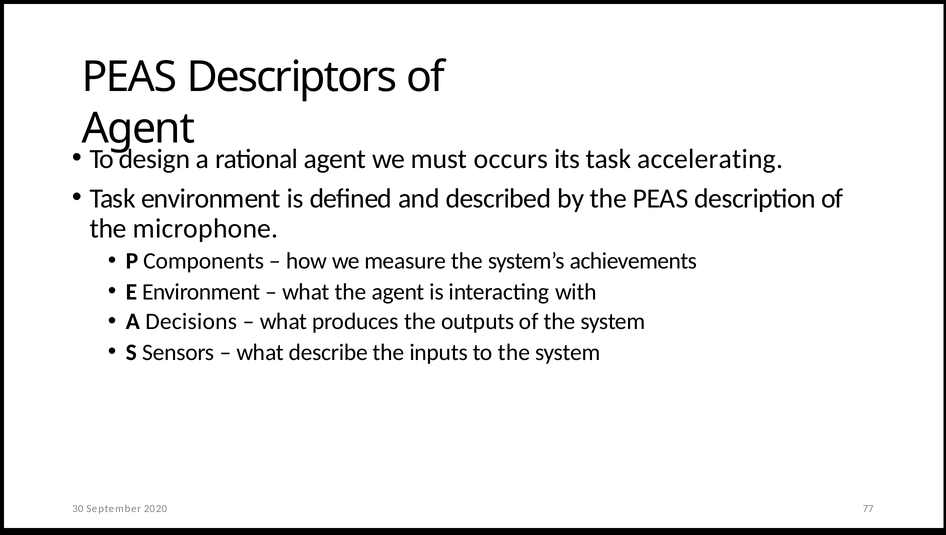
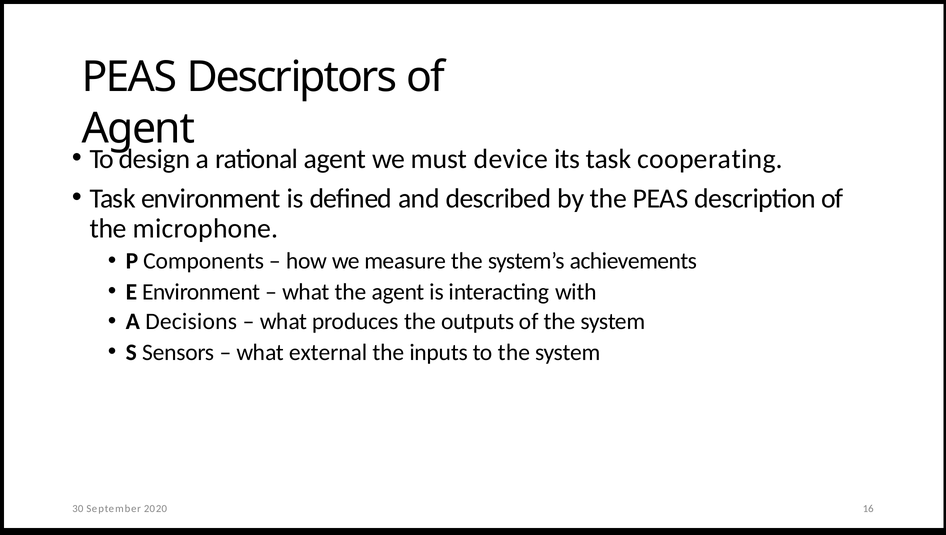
occurs: occurs -> device (511, 159)
accelerating: accelerating -> cooperating (710, 159)
describe: describe -> external (328, 353)
77: 77 -> 16 (868, 509)
